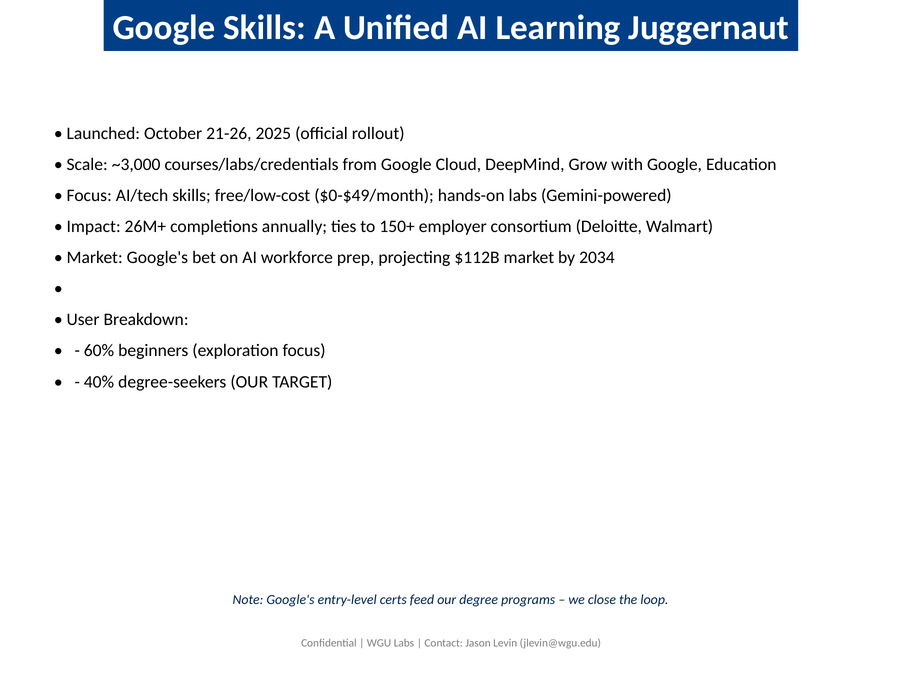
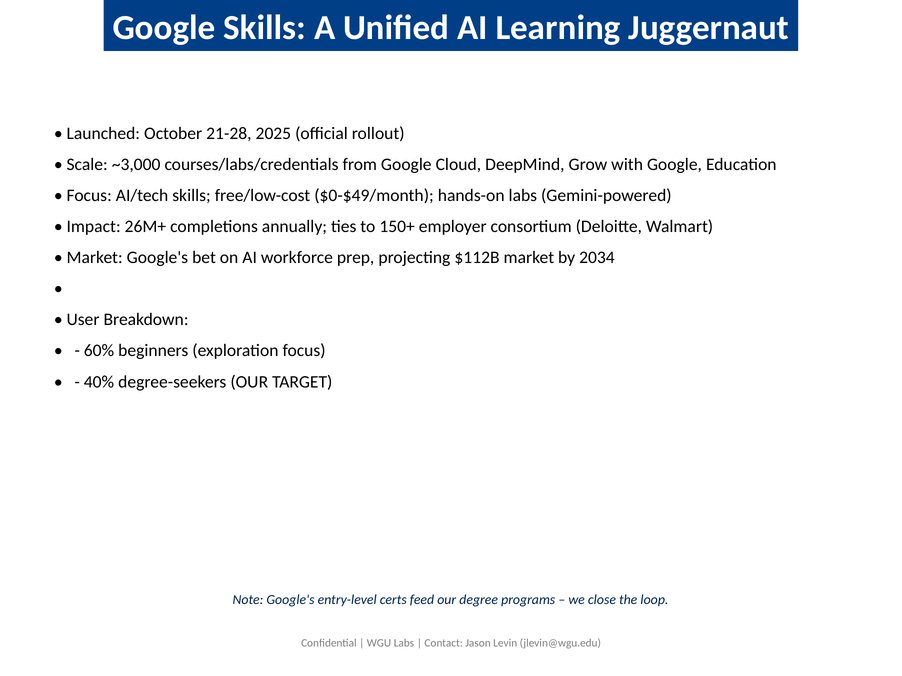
21-26: 21-26 -> 21-28 (229, 133)
